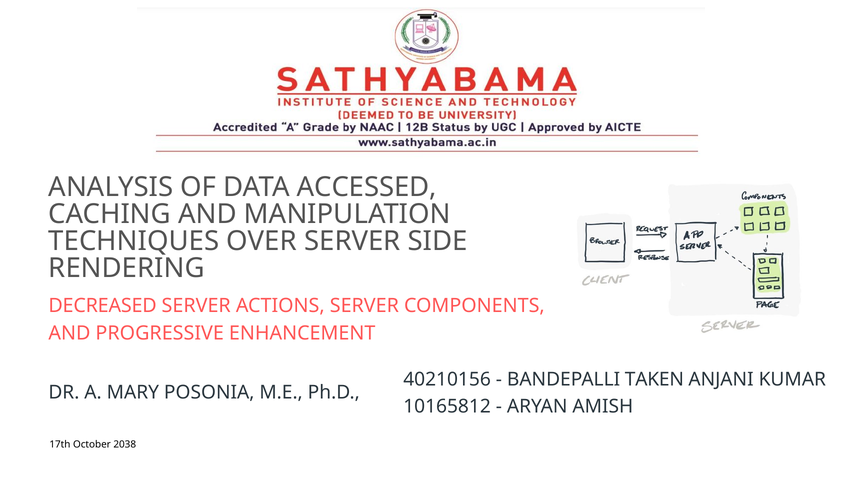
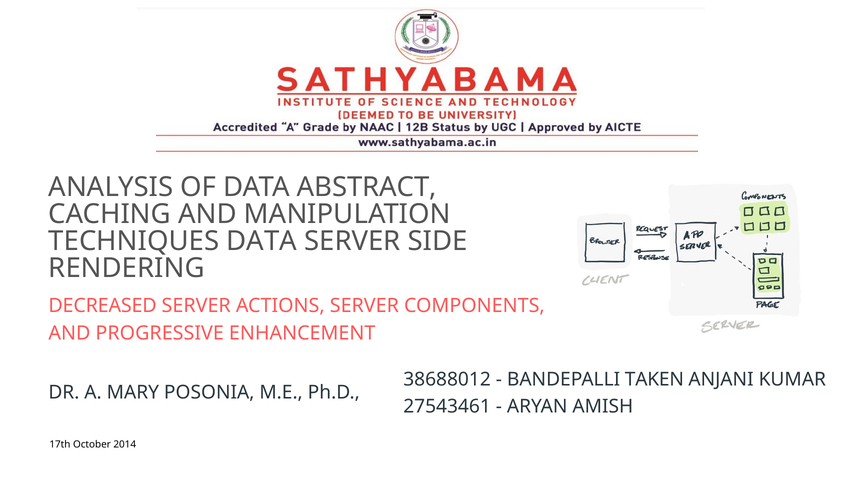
ACCESSED: ACCESSED -> ABSTRACT (367, 187)
TECHNIQUES OVER: OVER -> DATA (262, 241)
40210156: 40210156 -> 38688012 (447, 380)
10165812: 10165812 -> 27543461 (447, 406)
2038: 2038 -> 2014 (125, 445)
